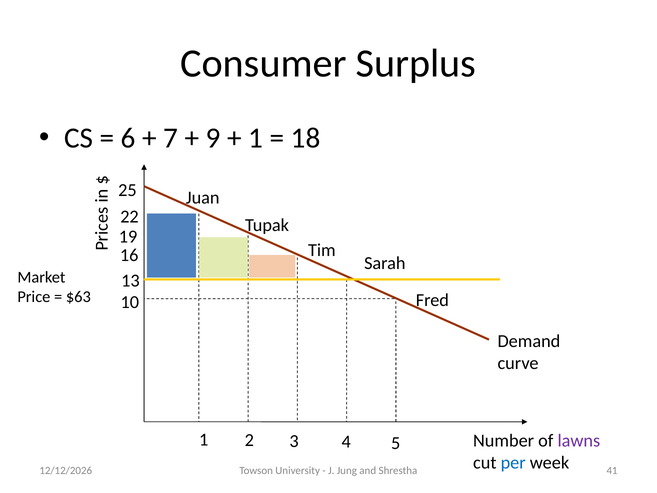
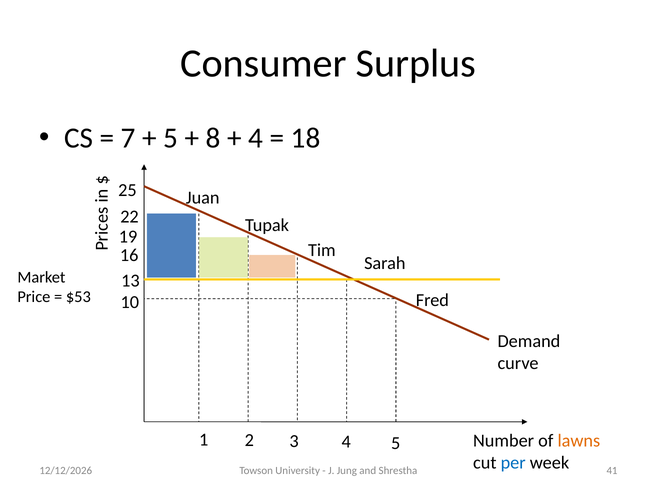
6: 6 -> 7 (128, 138)
7: 7 -> 5 (171, 138)
9: 9 -> 8 (213, 138)
1: 1 -> 4 (256, 138)
$63: $63 -> $53 (78, 297)
lawns colour: purple -> orange (579, 441)
